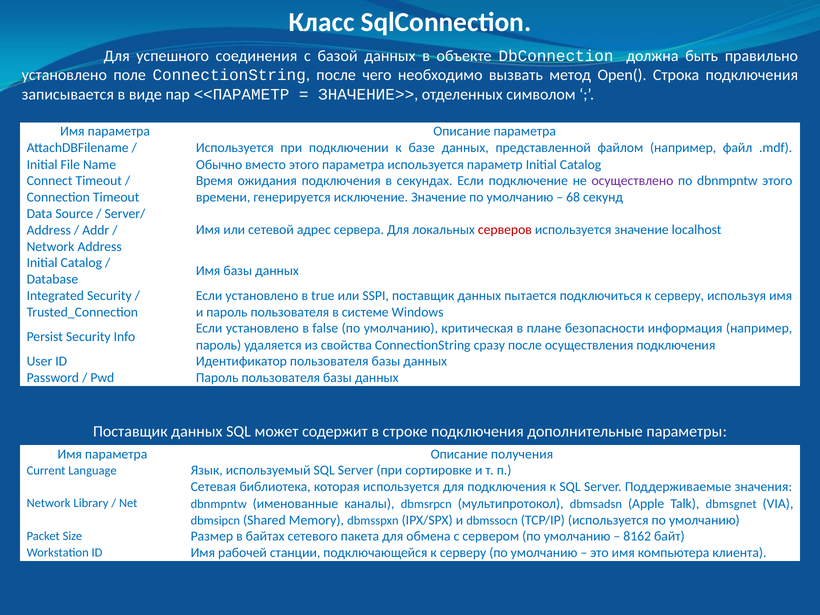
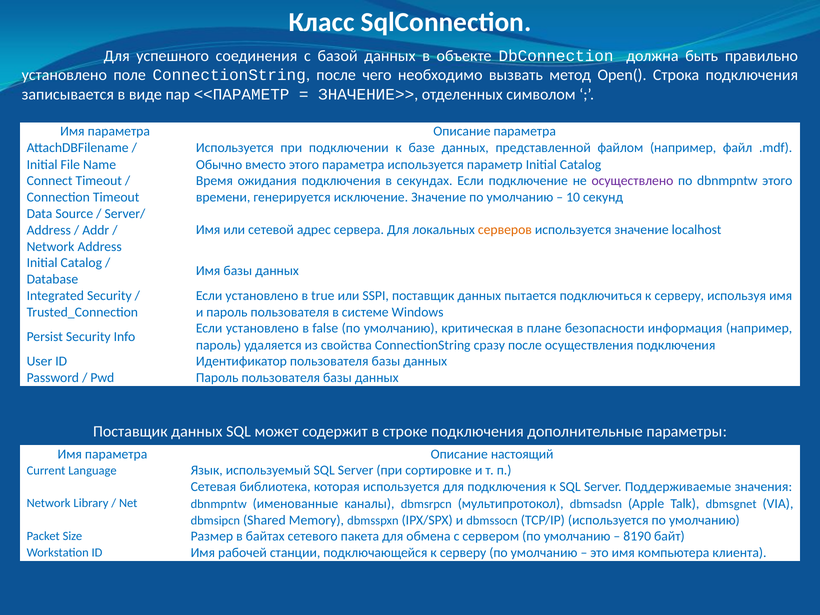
68: 68 -> 10 (573, 197)
серверов colour: red -> orange (505, 230)
получения: получения -> настоящий (522, 454)
8162: 8162 -> 8190 (637, 536)
